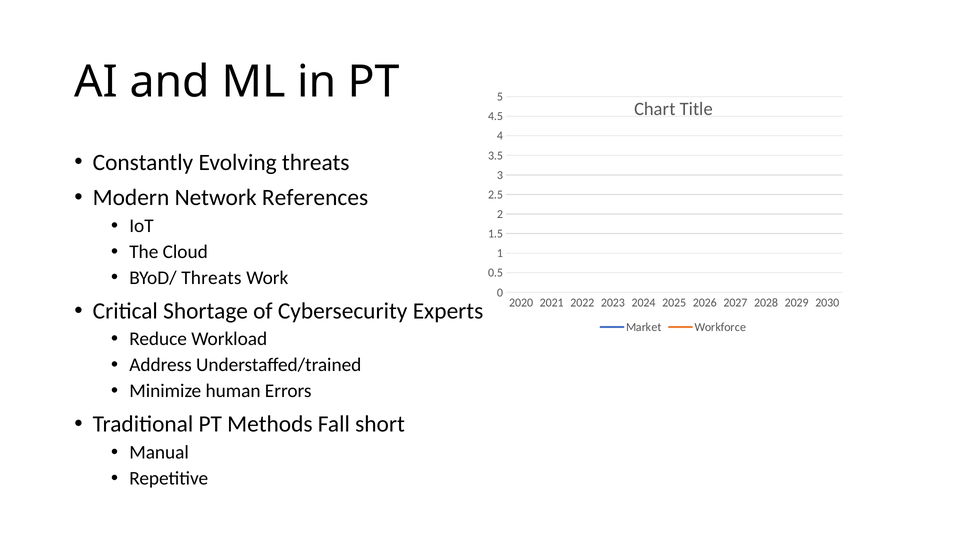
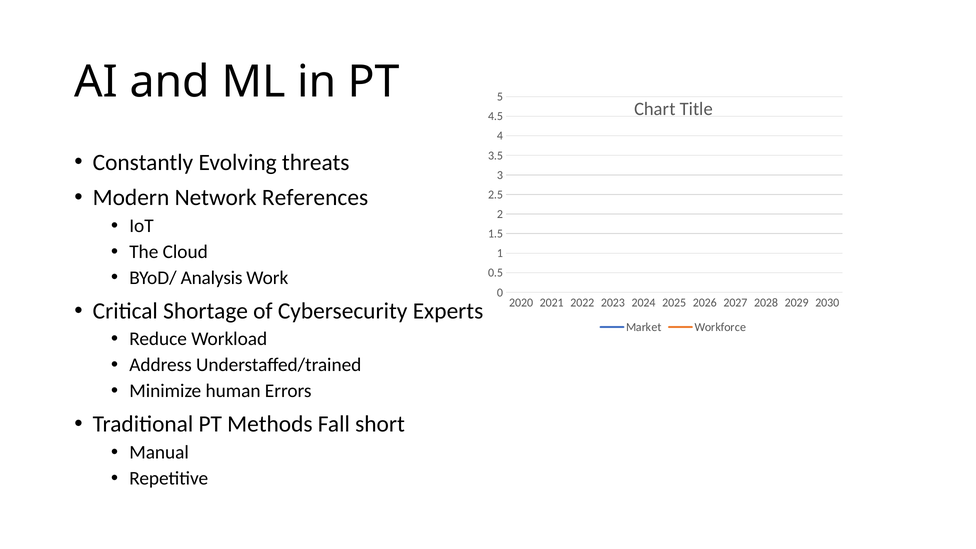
BYoD/ Threats: Threats -> Analysis (212, 278)
